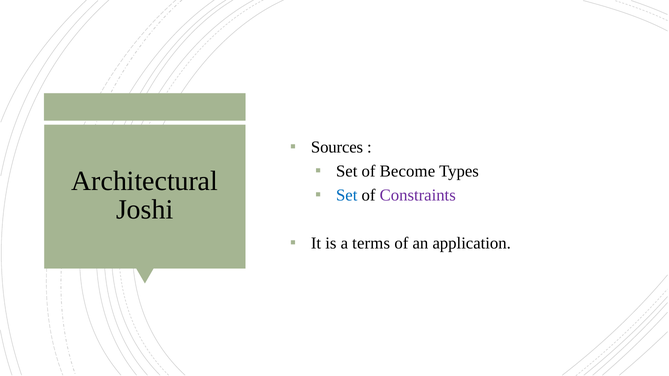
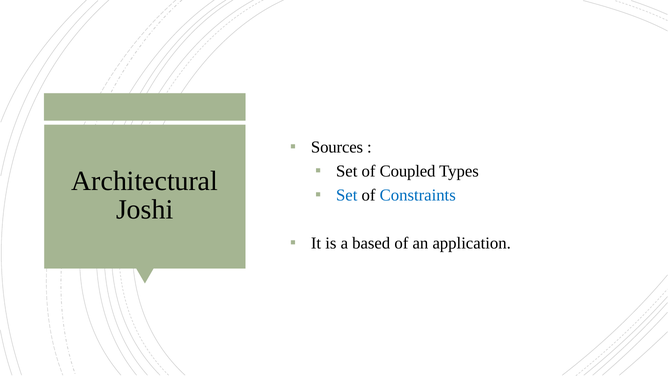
Become: Become -> Coupled (408, 171)
Constraints colour: purple -> blue (418, 195)
terms: terms -> based (371, 244)
